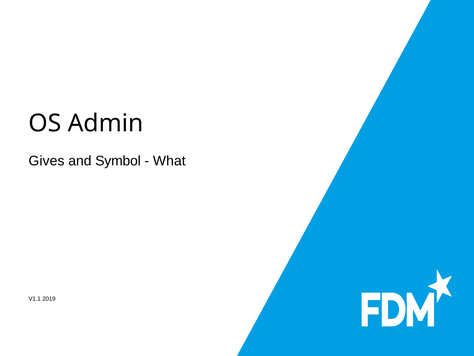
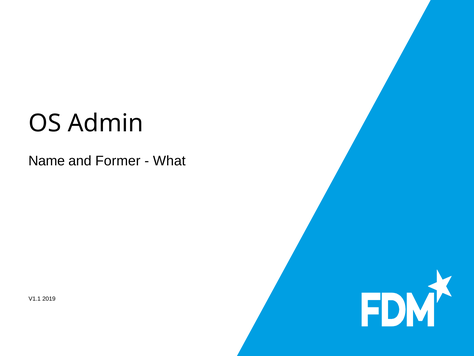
Gives: Gives -> Name (47, 161)
Symbol: Symbol -> Former (118, 161)
